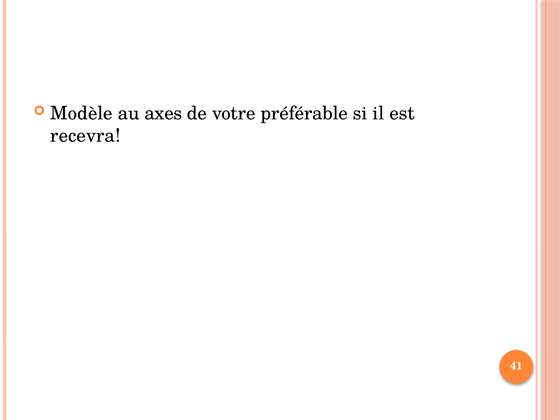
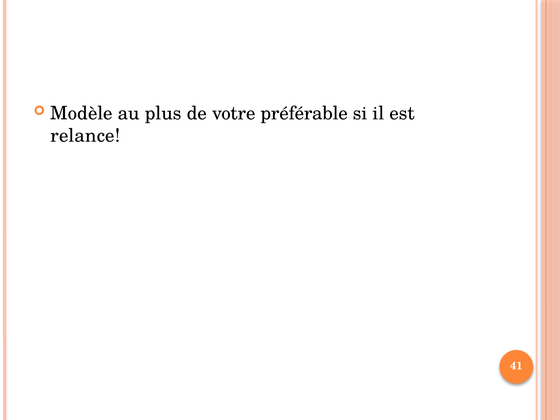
axes: axes -> plus (163, 113)
recevra: recevra -> relance (85, 136)
